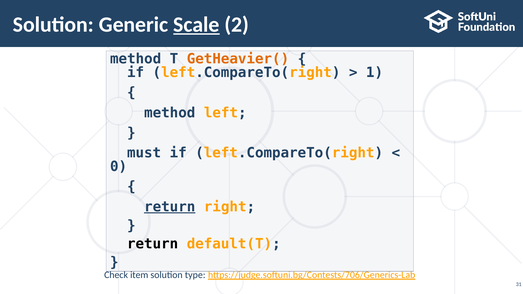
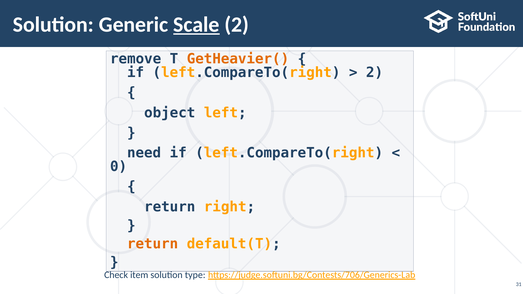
method: method -> remove (136, 59)
1: 1 -> 2 (375, 73)
method: method -> object (170, 113)
must: must -> need (144, 153)
return underline: present -> none (170, 207)
return colour: black -> orange (153, 244)
